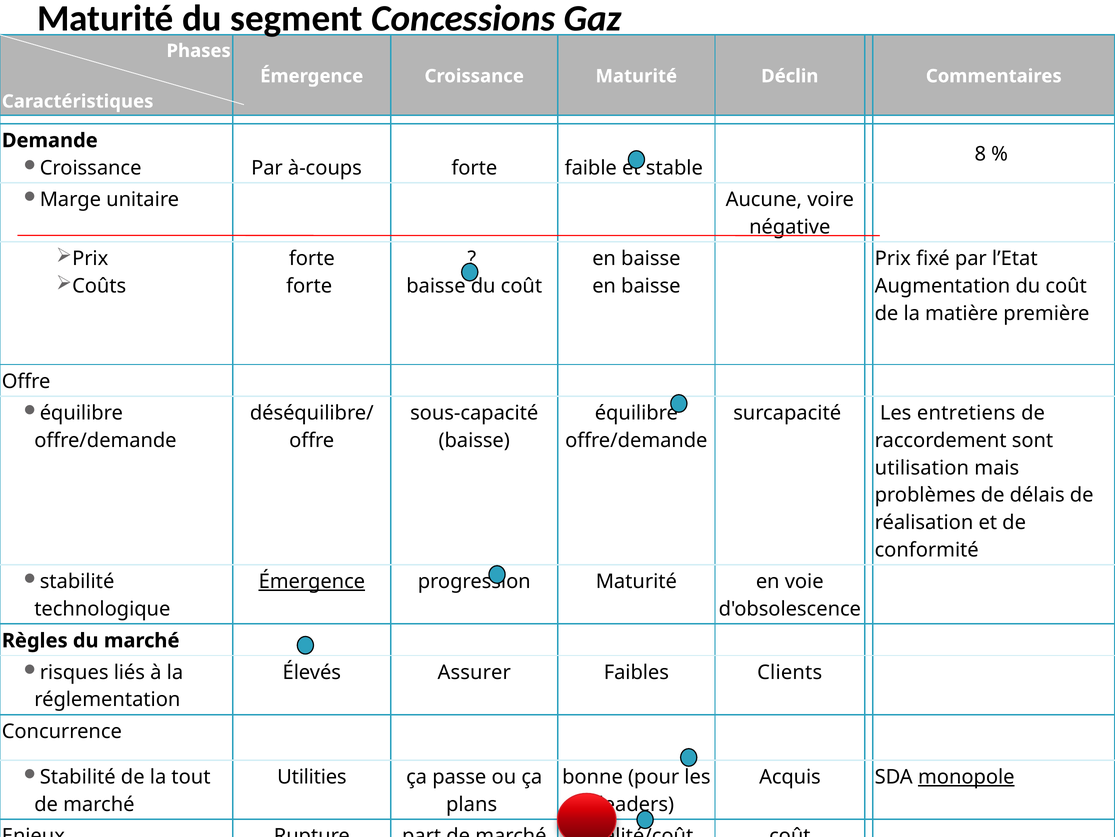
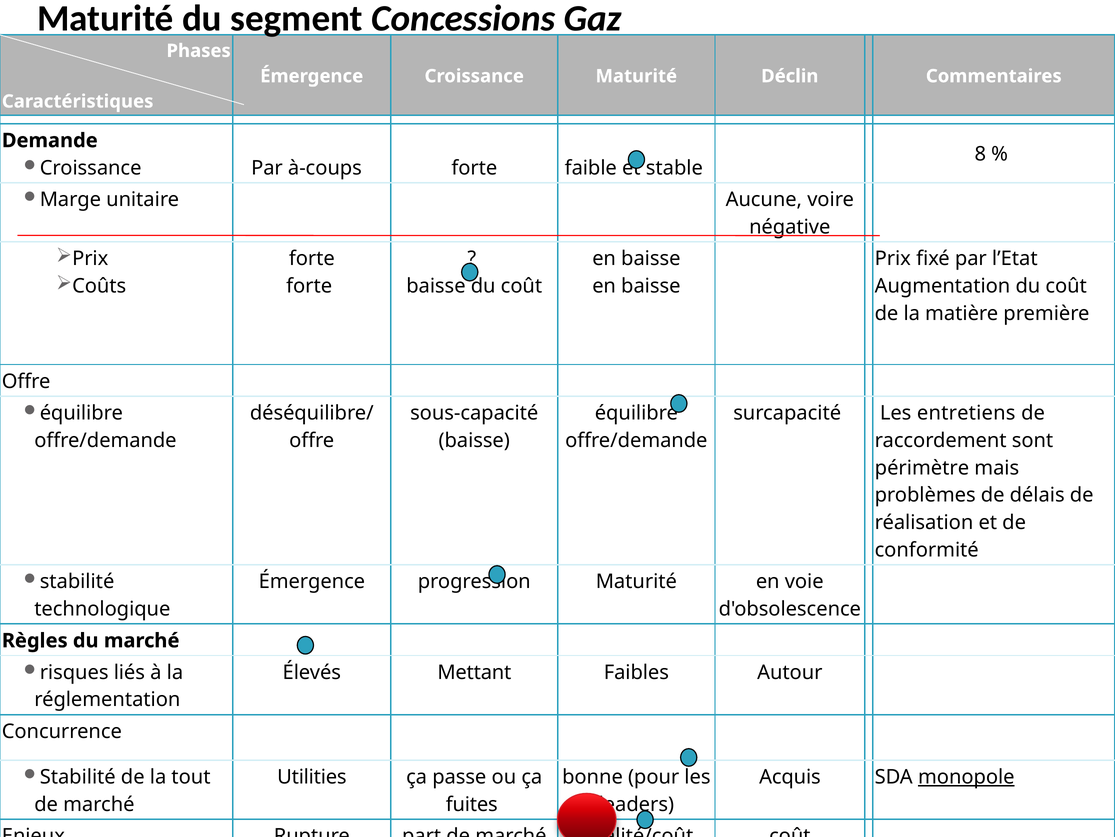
utilisation: utilisation -> périmètre (922, 467)
Émergence underline: present -> none (312, 581)
Assurer: Assurer -> Mettant (474, 672)
Clients: Clients -> Autour (790, 672)
plans: plans -> fuites (472, 804)
